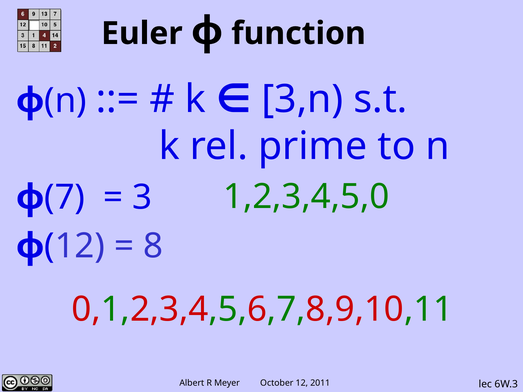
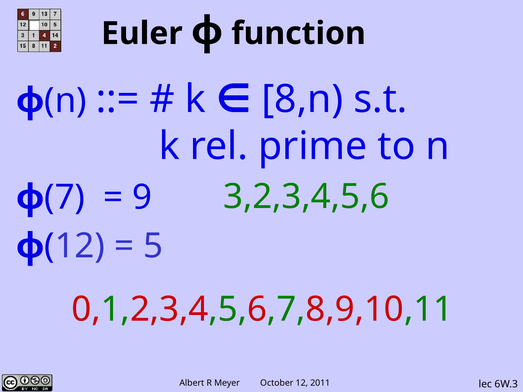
3,n: 3,n -> 8,n (302, 99)
1,2,3,4,5,0: 1,2,3,4,5,0 -> 3,2,3,4,5,6 (306, 197)
3: 3 -> 9 (142, 197)
8: 8 -> 5 (153, 246)
